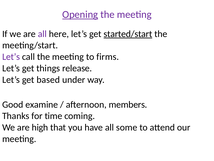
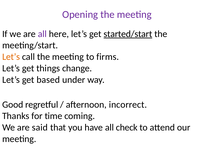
Opening underline: present -> none (80, 14)
Let’s colour: purple -> orange (11, 57)
release: release -> change (77, 68)
examine: examine -> regretful (42, 104)
members: members -> incorrect (128, 104)
high: high -> said (40, 127)
some: some -> check (127, 127)
